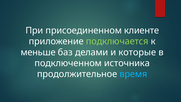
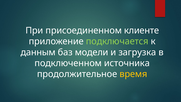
меньше: меньше -> данным (38, 52)
делами: делами -> модели (92, 52)
которые: которые -> загрузка (137, 52)
время colour: light blue -> yellow (133, 74)
